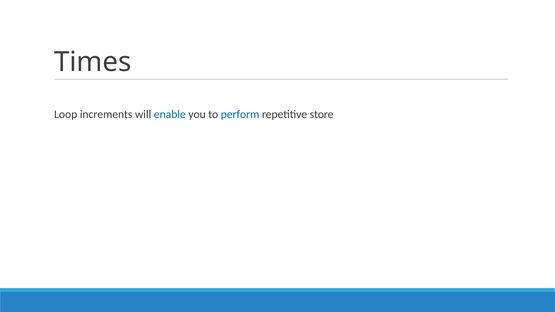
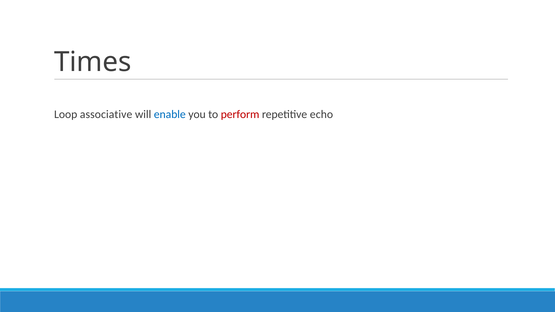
increments: increments -> associative (106, 114)
perform colour: blue -> red (240, 114)
store: store -> echo (321, 114)
